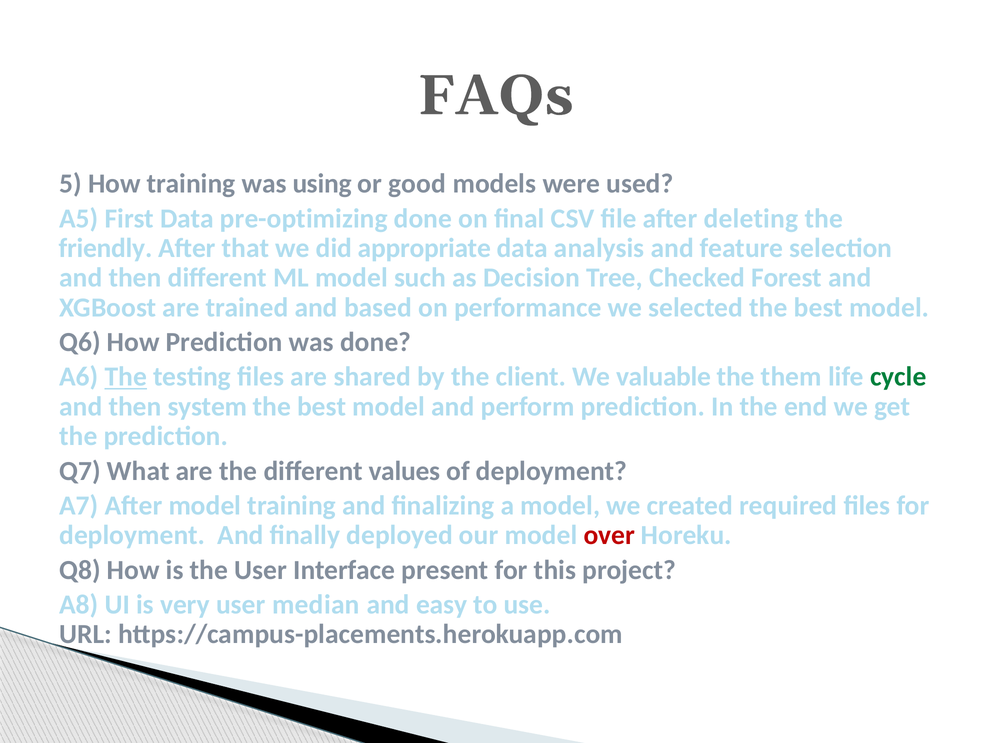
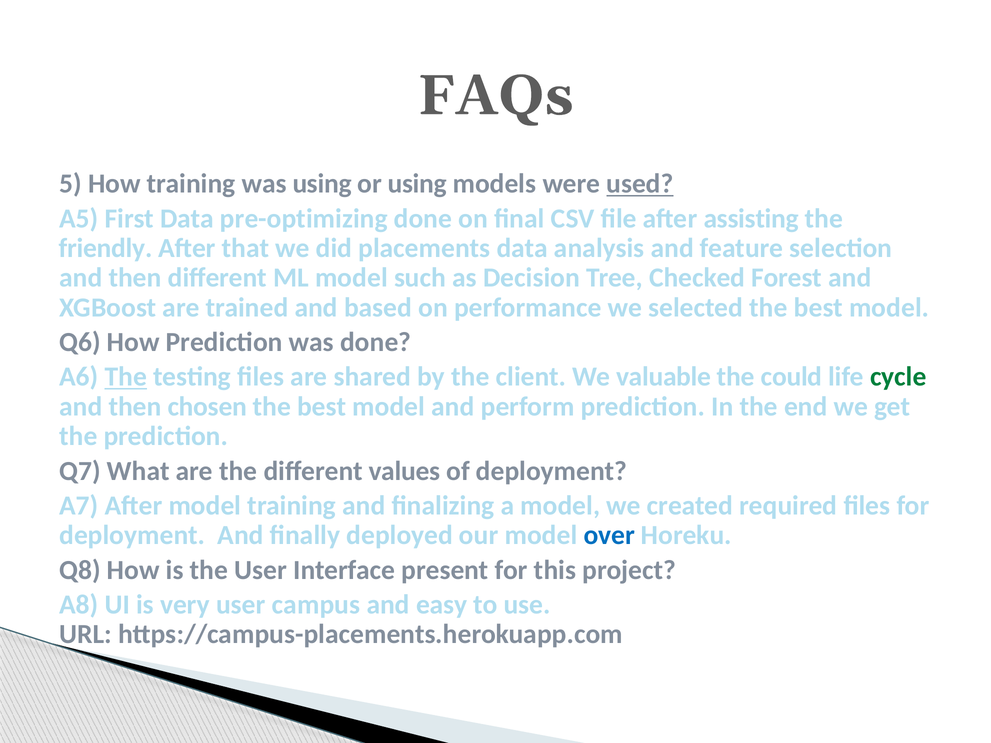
or good: good -> using (417, 184)
used underline: none -> present (640, 184)
deleting: deleting -> assisting (751, 219)
appropriate: appropriate -> placements (424, 248)
them: them -> could (792, 377)
system: system -> chosen (207, 407)
over colour: red -> blue (609, 535)
median: median -> campus (316, 605)
